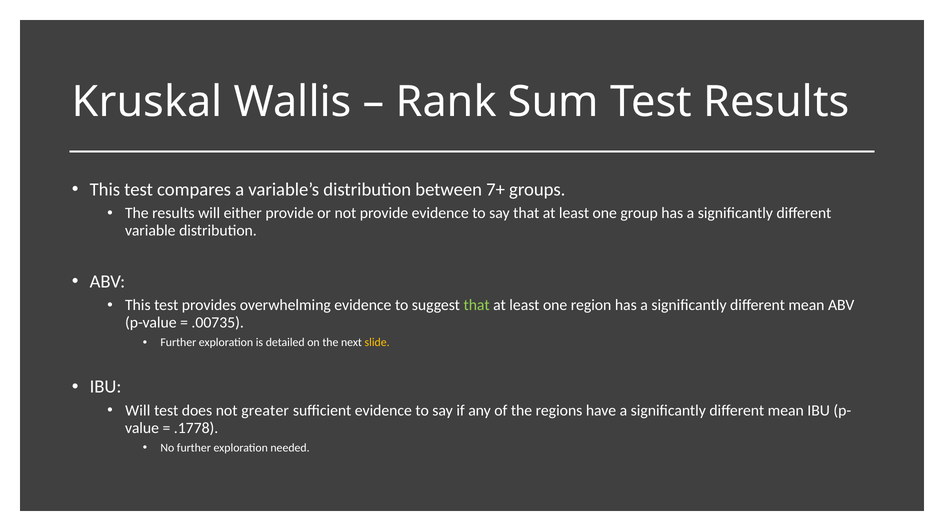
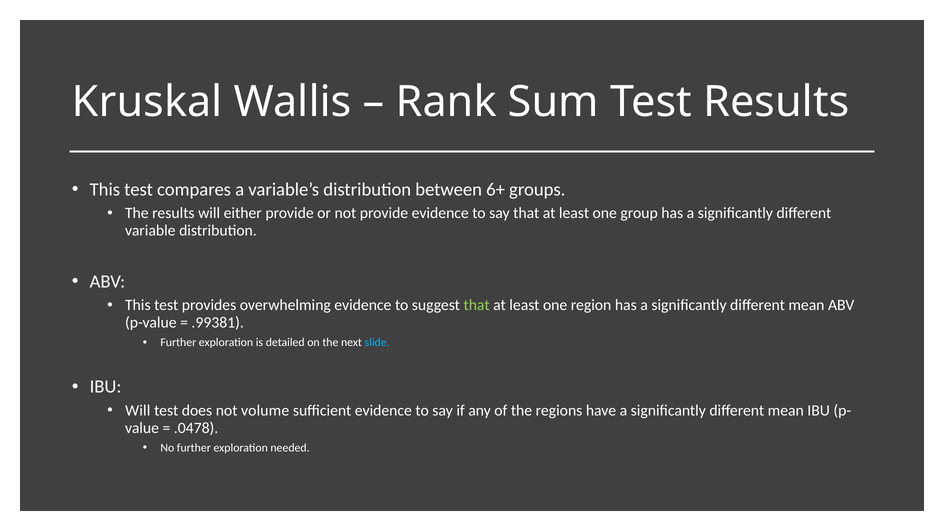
7+: 7+ -> 6+ (496, 189)
.00735: .00735 -> .99381 (218, 322)
slide colour: yellow -> light blue (377, 343)
greater: greater -> volume (265, 411)
.1778: .1778 -> .0478 (196, 428)
